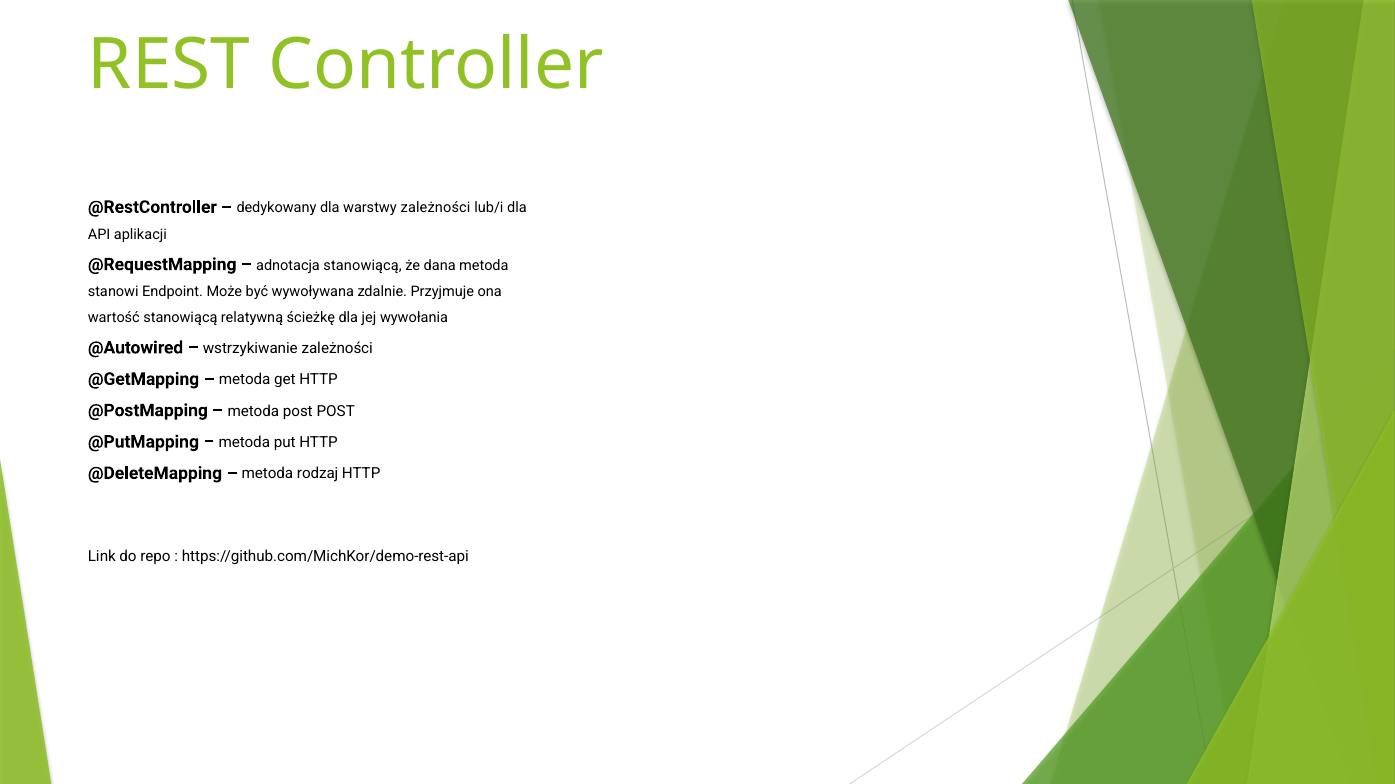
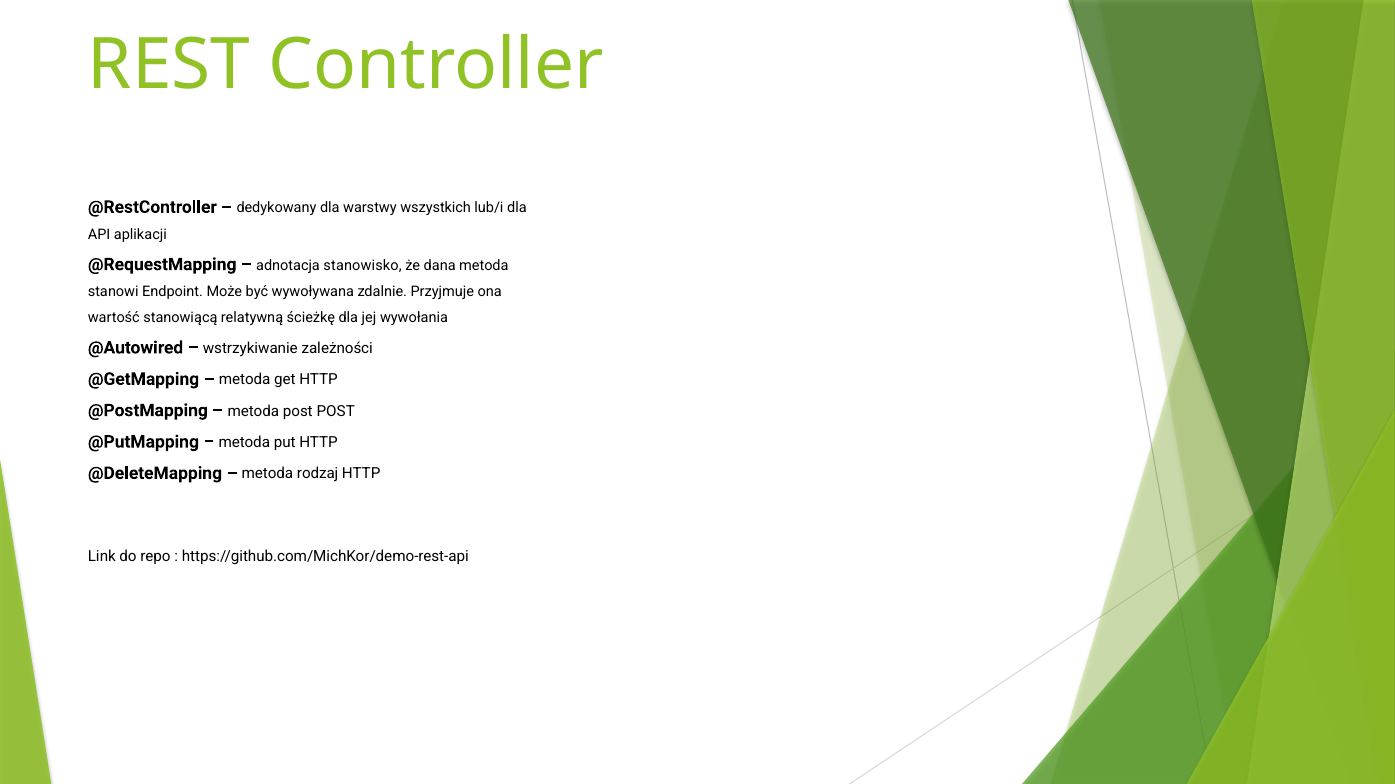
warstwy zależności: zależności -> wszystkich (436, 208)
adnotacja stanowiącą: stanowiącą -> stanowisko (363, 266)
